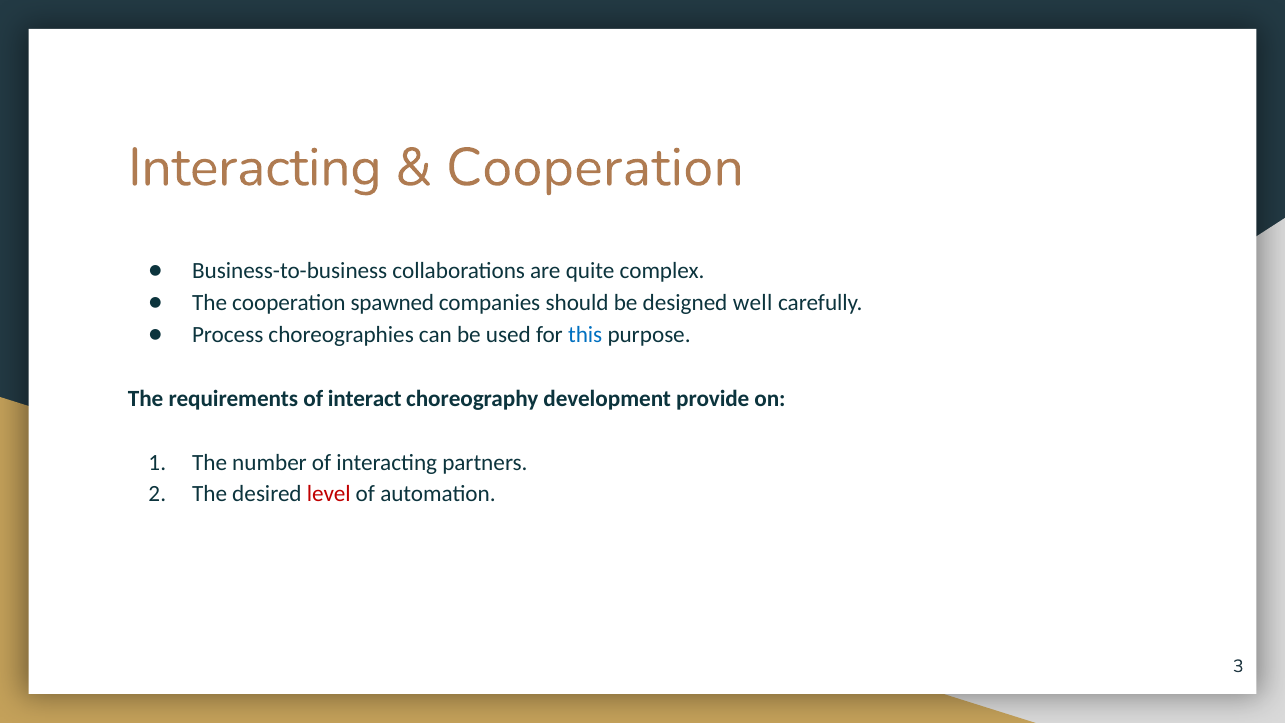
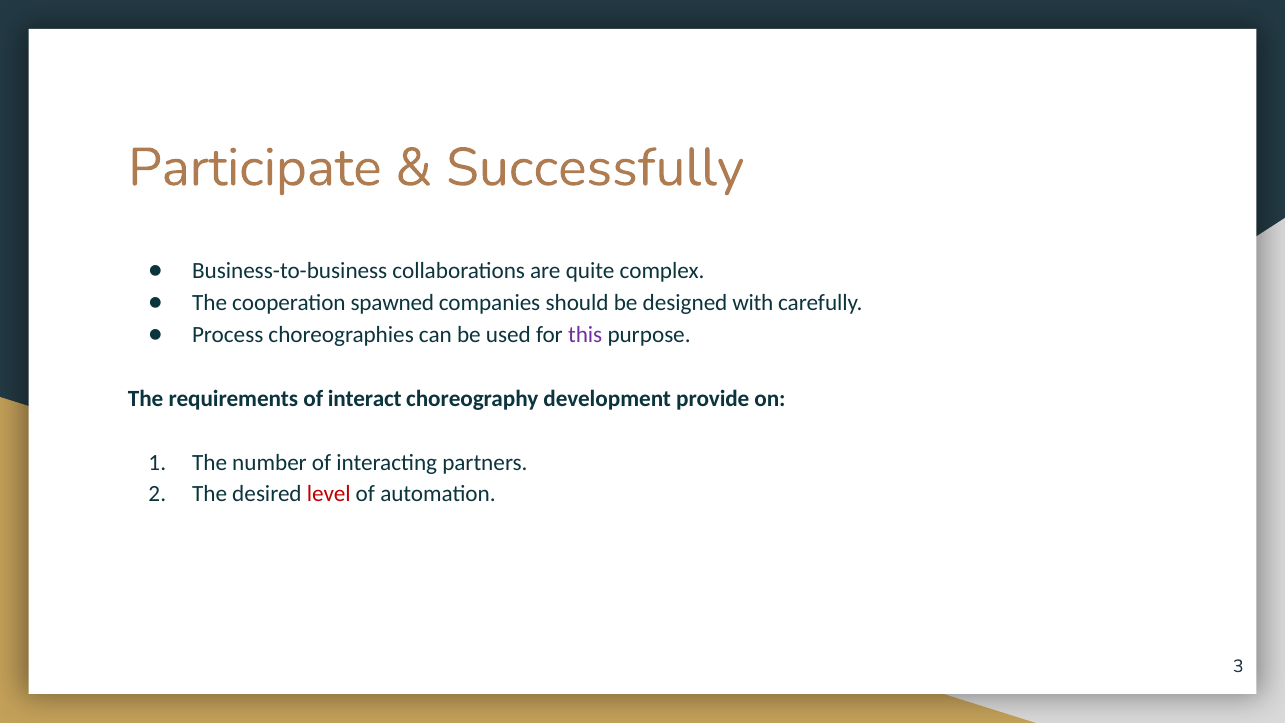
Interacting: Interacting -> Participate (255, 168)
Cooperation: Cooperation -> Successfully (595, 168)
well: well -> with (753, 303)
this colour: blue -> purple (585, 335)
